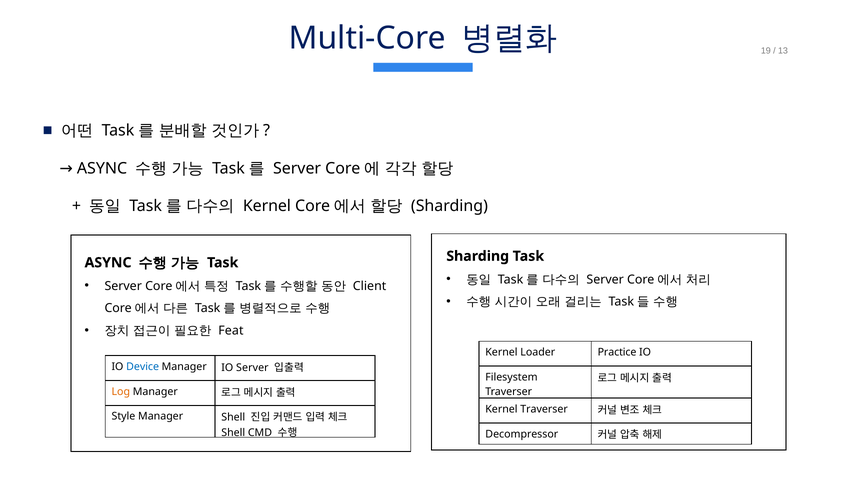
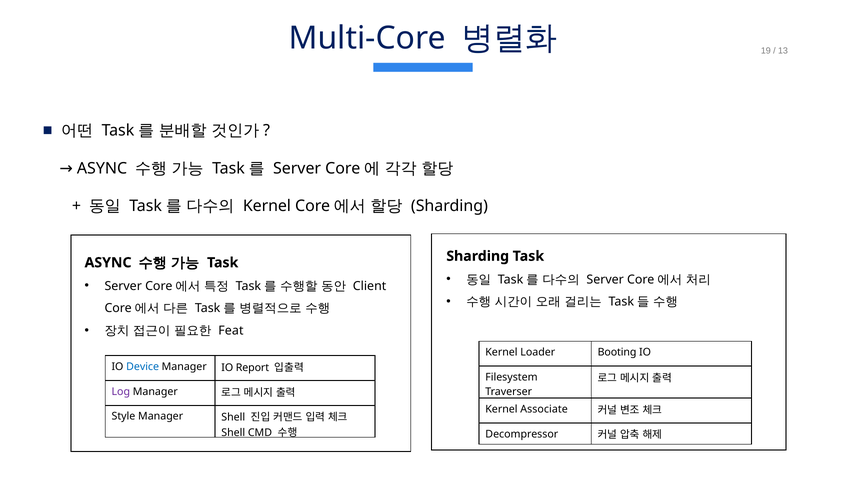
Practice: Practice -> Booting (617, 352)
IO Server: Server -> Report (252, 367)
Log colour: orange -> purple (121, 391)
Kernel Traverser: Traverser -> Associate (544, 409)
